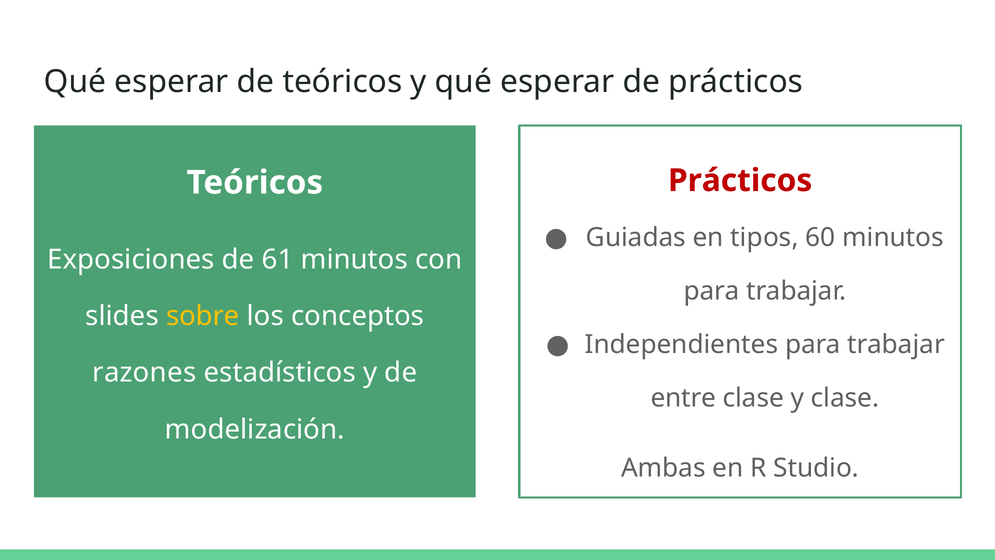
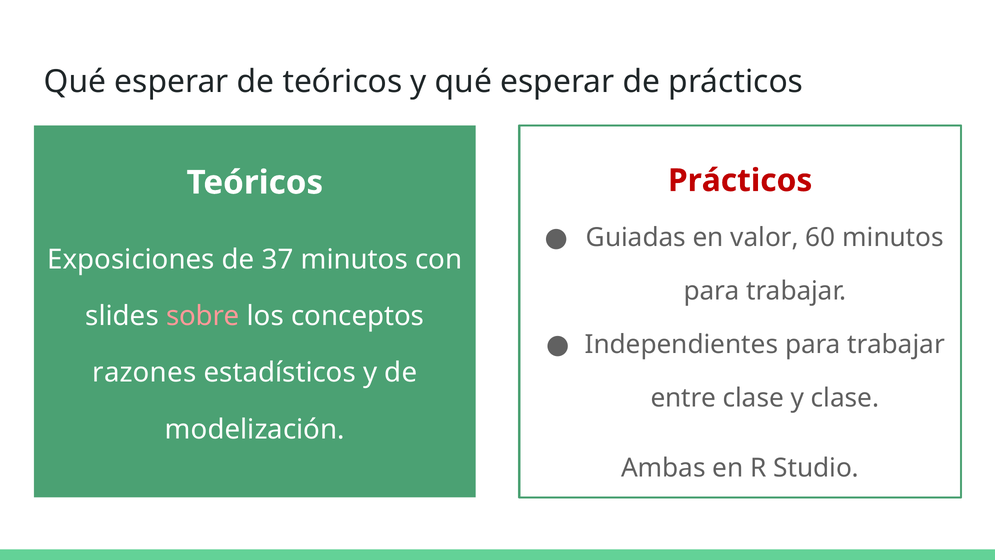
tipos: tipos -> valor (765, 237)
61: 61 -> 37 (278, 259)
sobre colour: yellow -> pink (203, 316)
